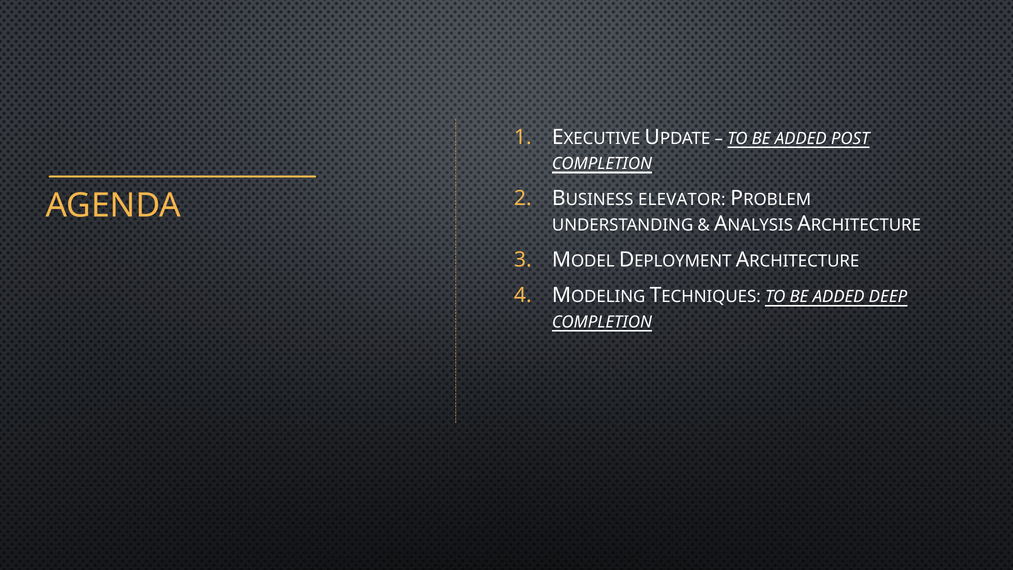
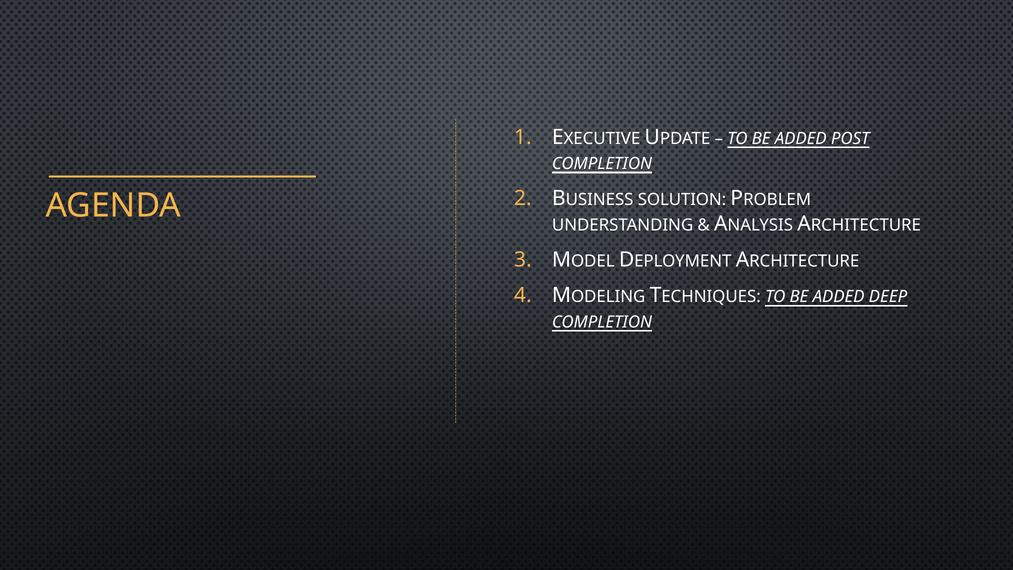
ELEVATOR: ELEVATOR -> SOLUTION (682, 200)
